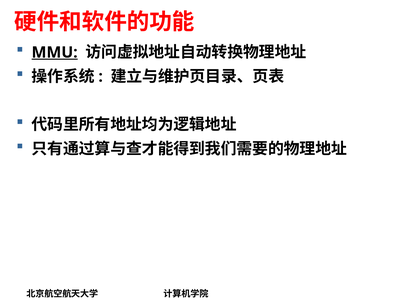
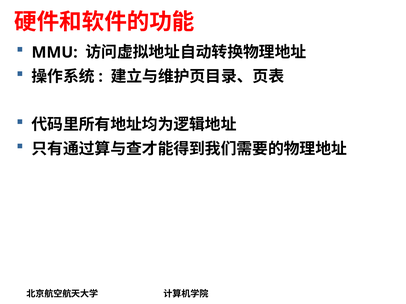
MMU underline: present -> none (55, 52)
